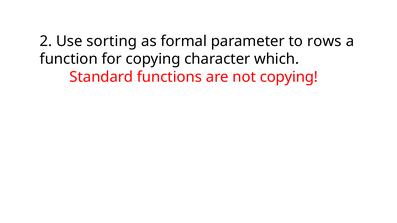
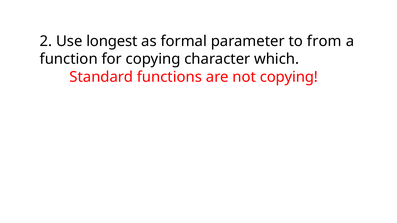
sorting: sorting -> longest (112, 41)
rows: rows -> from (324, 41)
